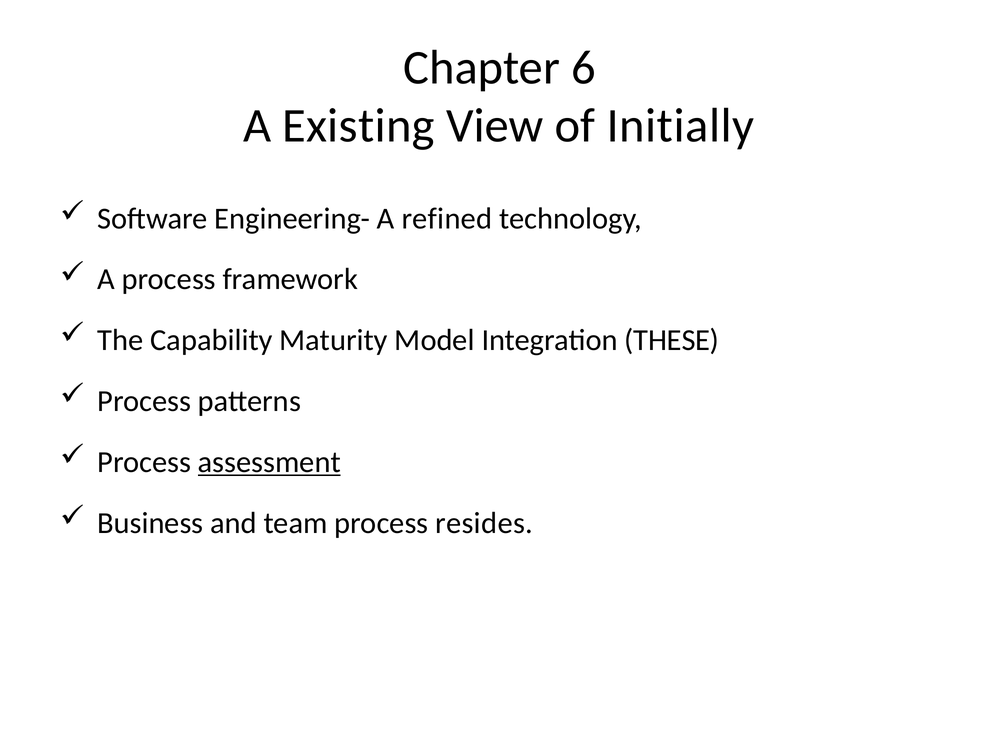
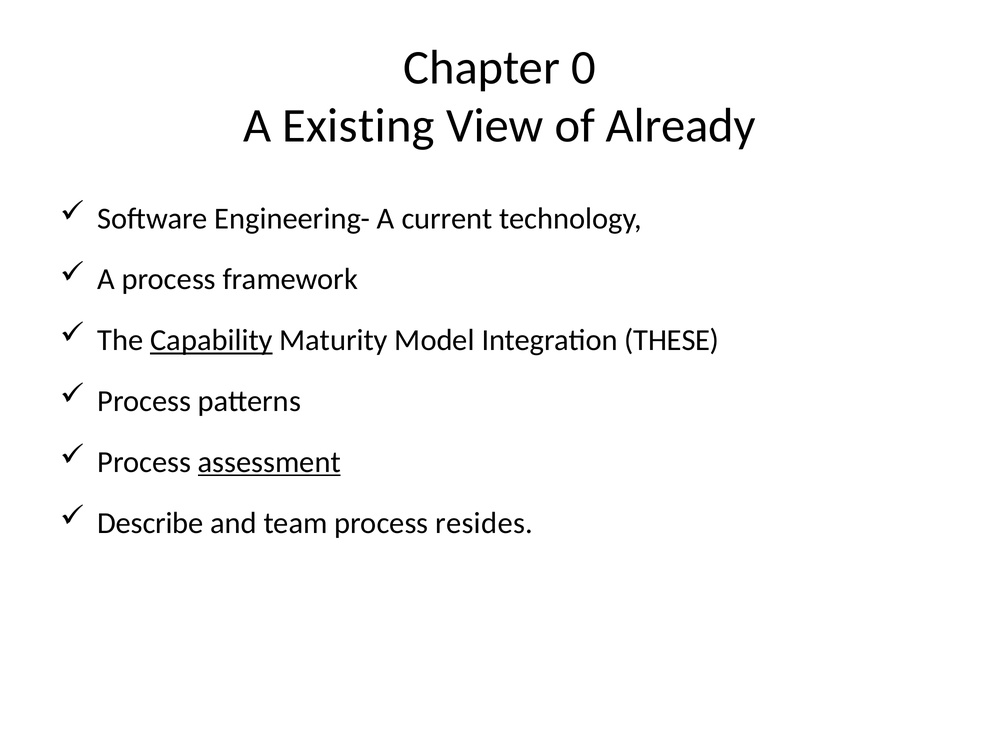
6: 6 -> 0 (583, 68)
Initially: Initially -> Already (681, 126)
refined: refined -> current (447, 219)
Capability underline: none -> present (211, 340)
Business: Business -> Describe (150, 523)
